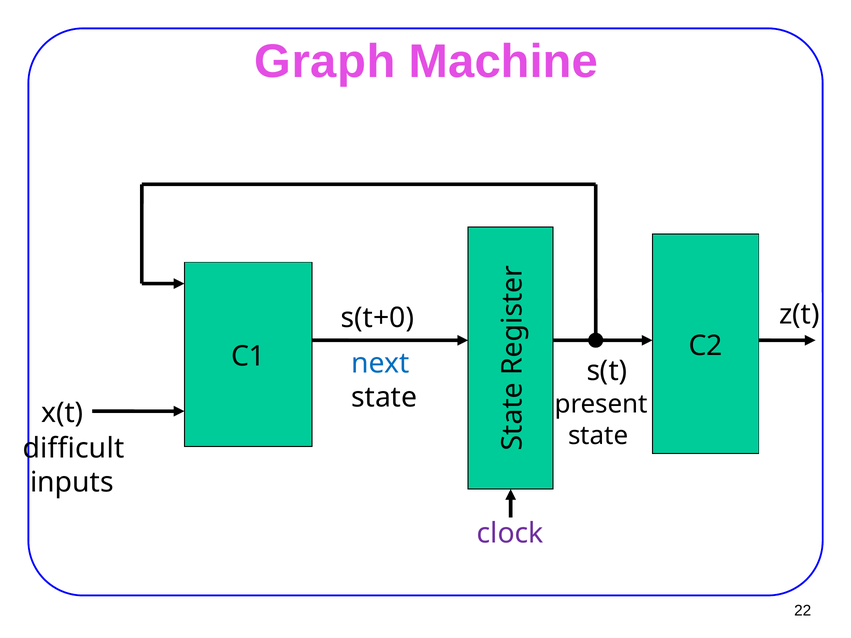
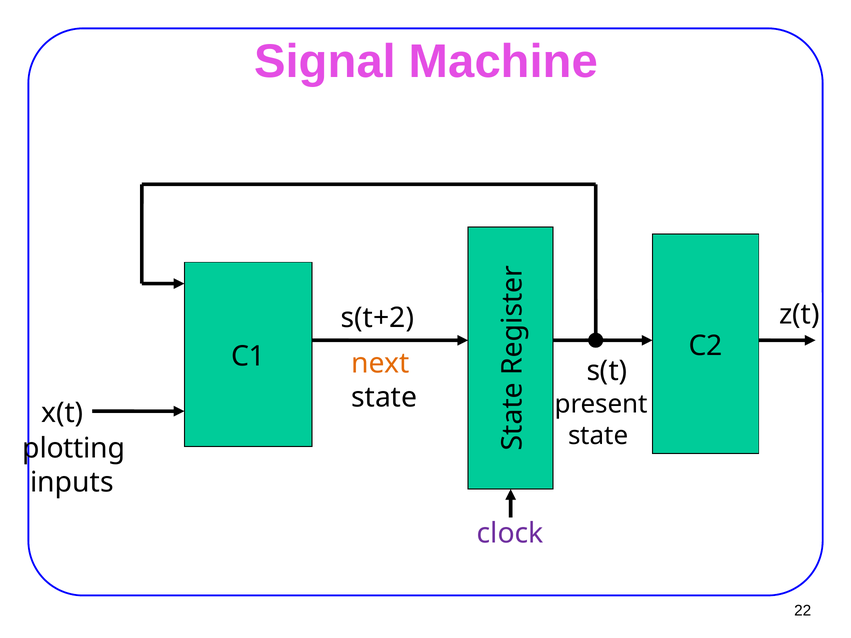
Graph: Graph -> Signal (325, 61)
s(t+0: s(t+0 -> s(t+2 (377, 318)
next colour: blue -> orange (380, 364)
difficult: difficult -> plotting (74, 449)
